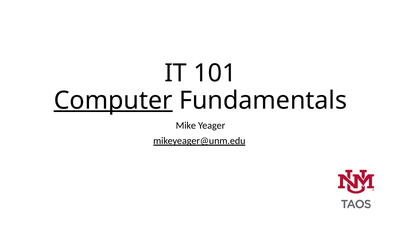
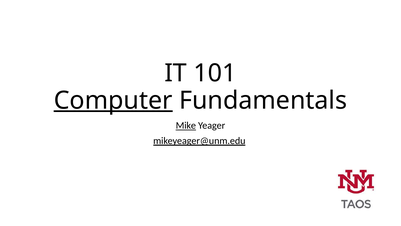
Mike underline: none -> present (186, 125)
